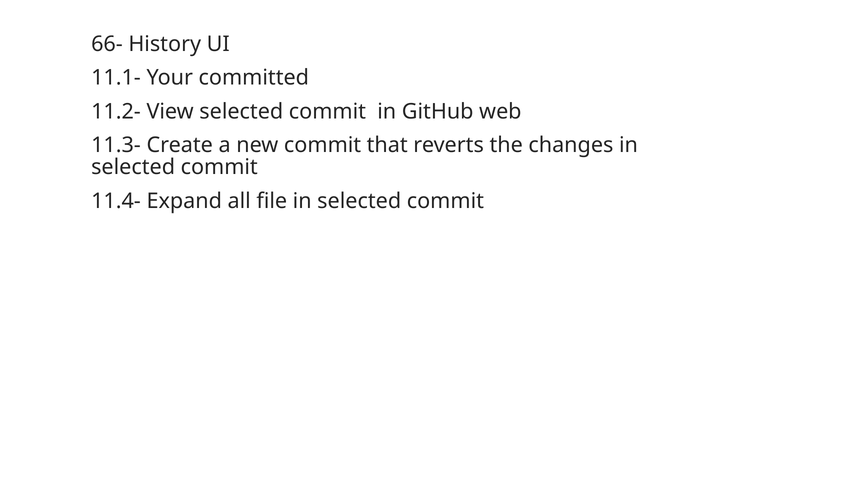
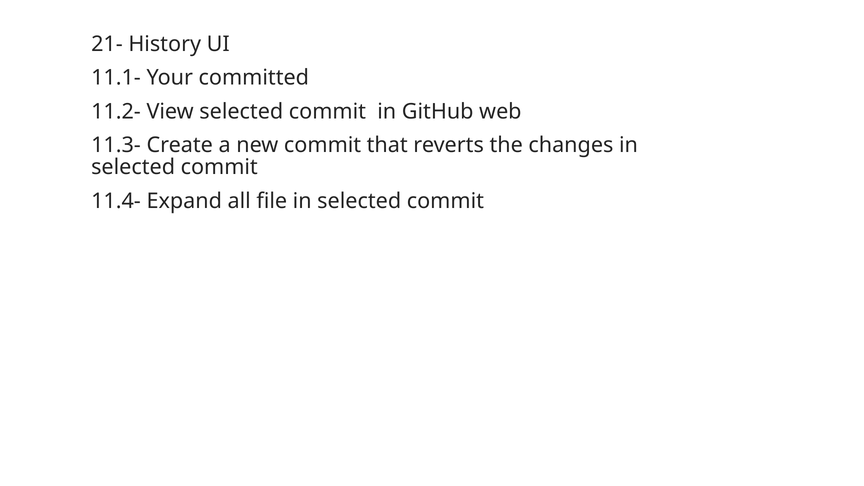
66-: 66- -> 21- (107, 44)
